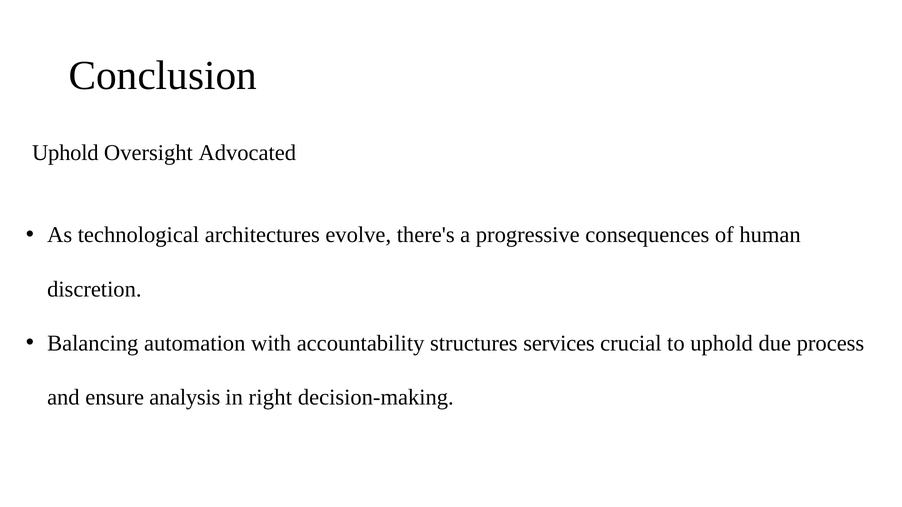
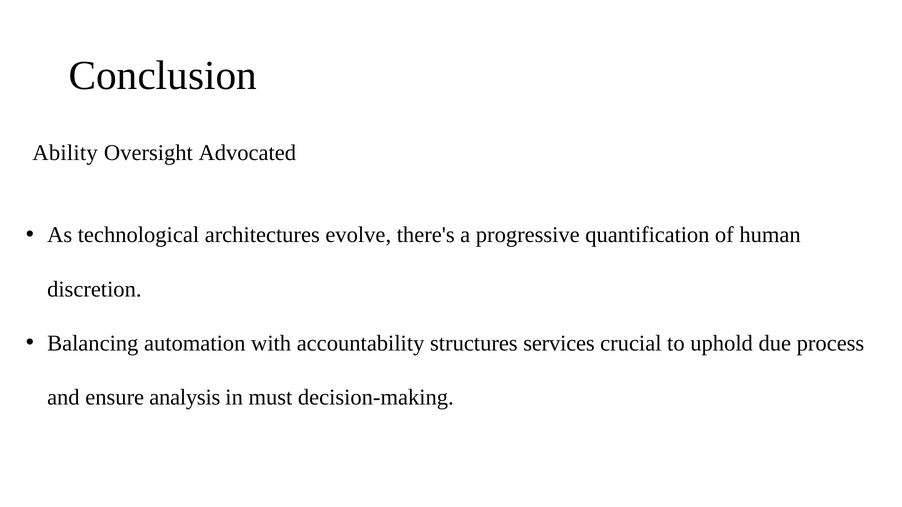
Uphold: Uphold -> Ability (65, 153)
consequences: consequences -> quantification (647, 235)
right: right -> must (270, 398)
